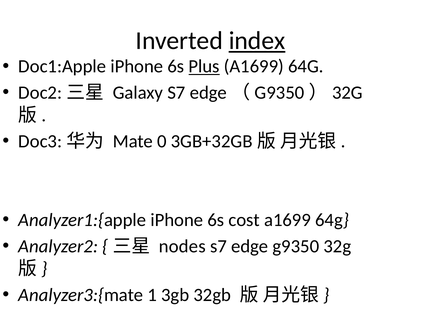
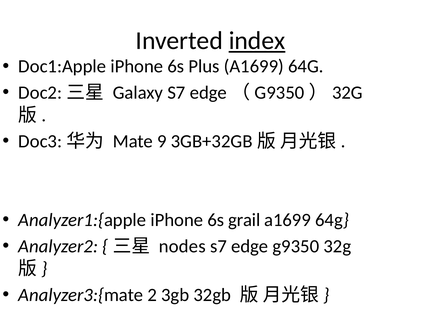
Plus underline: present -> none (204, 66)
0: 0 -> 9 (162, 141)
cost: cost -> grail (244, 220)
1: 1 -> 2 (152, 295)
